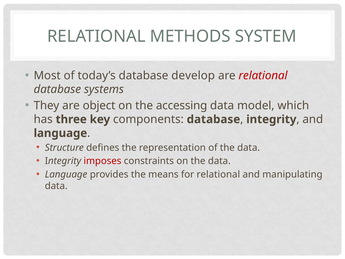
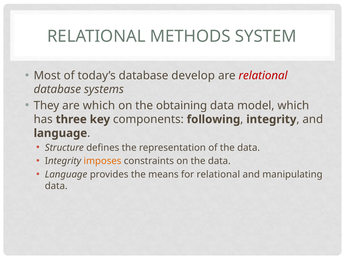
are object: object -> which (99, 105)
accessing: accessing -> obtaining (182, 105)
components database: database -> following (213, 119)
imposes colour: red -> orange (102, 161)
